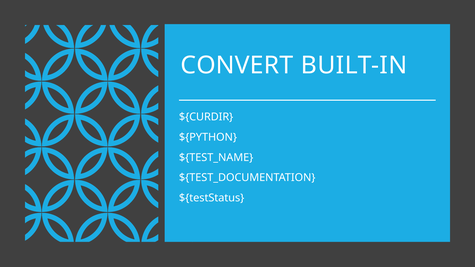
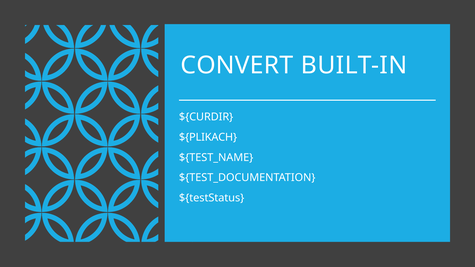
${PYTHON: ${PYTHON -> ${PLIKACH (208, 137)
